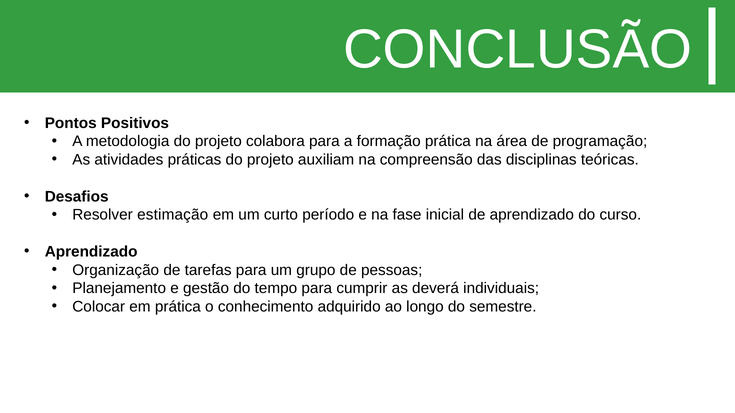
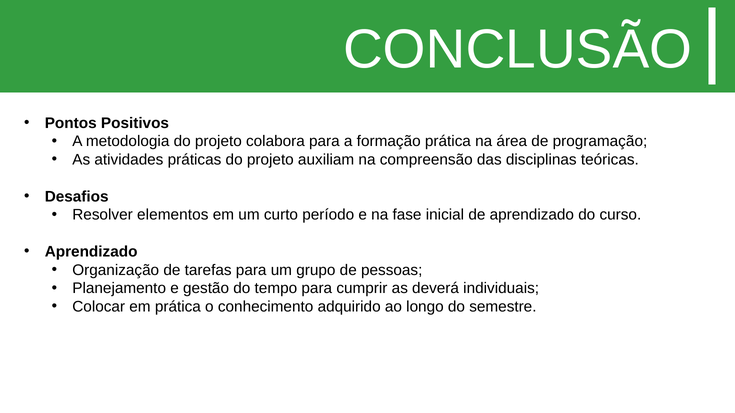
estimação: estimação -> elementos (173, 215)
